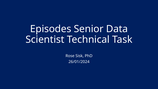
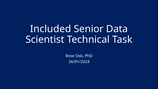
Episodes: Episodes -> Included (51, 29)
